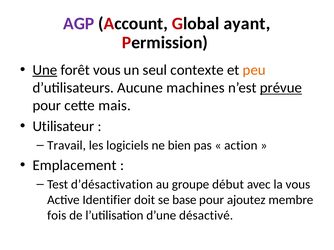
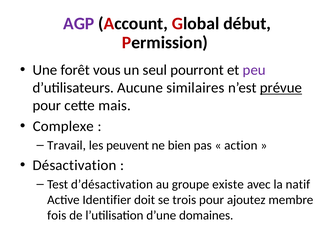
ayant: ayant -> début (247, 24)
Une underline: present -> none (45, 70)
contexte: contexte -> pourront (197, 70)
peu colour: orange -> purple (254, 70)
machines: machines -> similaires (195, 88)
Utilisateur: Utilisateur -> Complexe (63, 127)
logiciels: logiciels -> peuvent (128, 146)
Emplacement: Emplacement -> Désactivation (75, 166)
début: début -> existe (228, 185)
la vous: vous -> natif (298, 185)
base: base -> trois (184, 200)
désactivé: désactivé -> domaines (206, 216)
